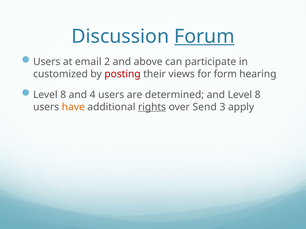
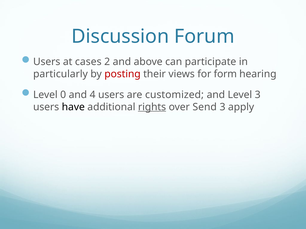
Forum underline: present -> none (204, 36)
email: email -> cases (88, 62)
customized: customized -> particularly (60, 74)
8: 8 -> 0 (63, 95)
determined: determined -> customized (174, 95)
and Level 8: 8 -> 3 (258, 95)
have colour: orange -> black (73, 107)
